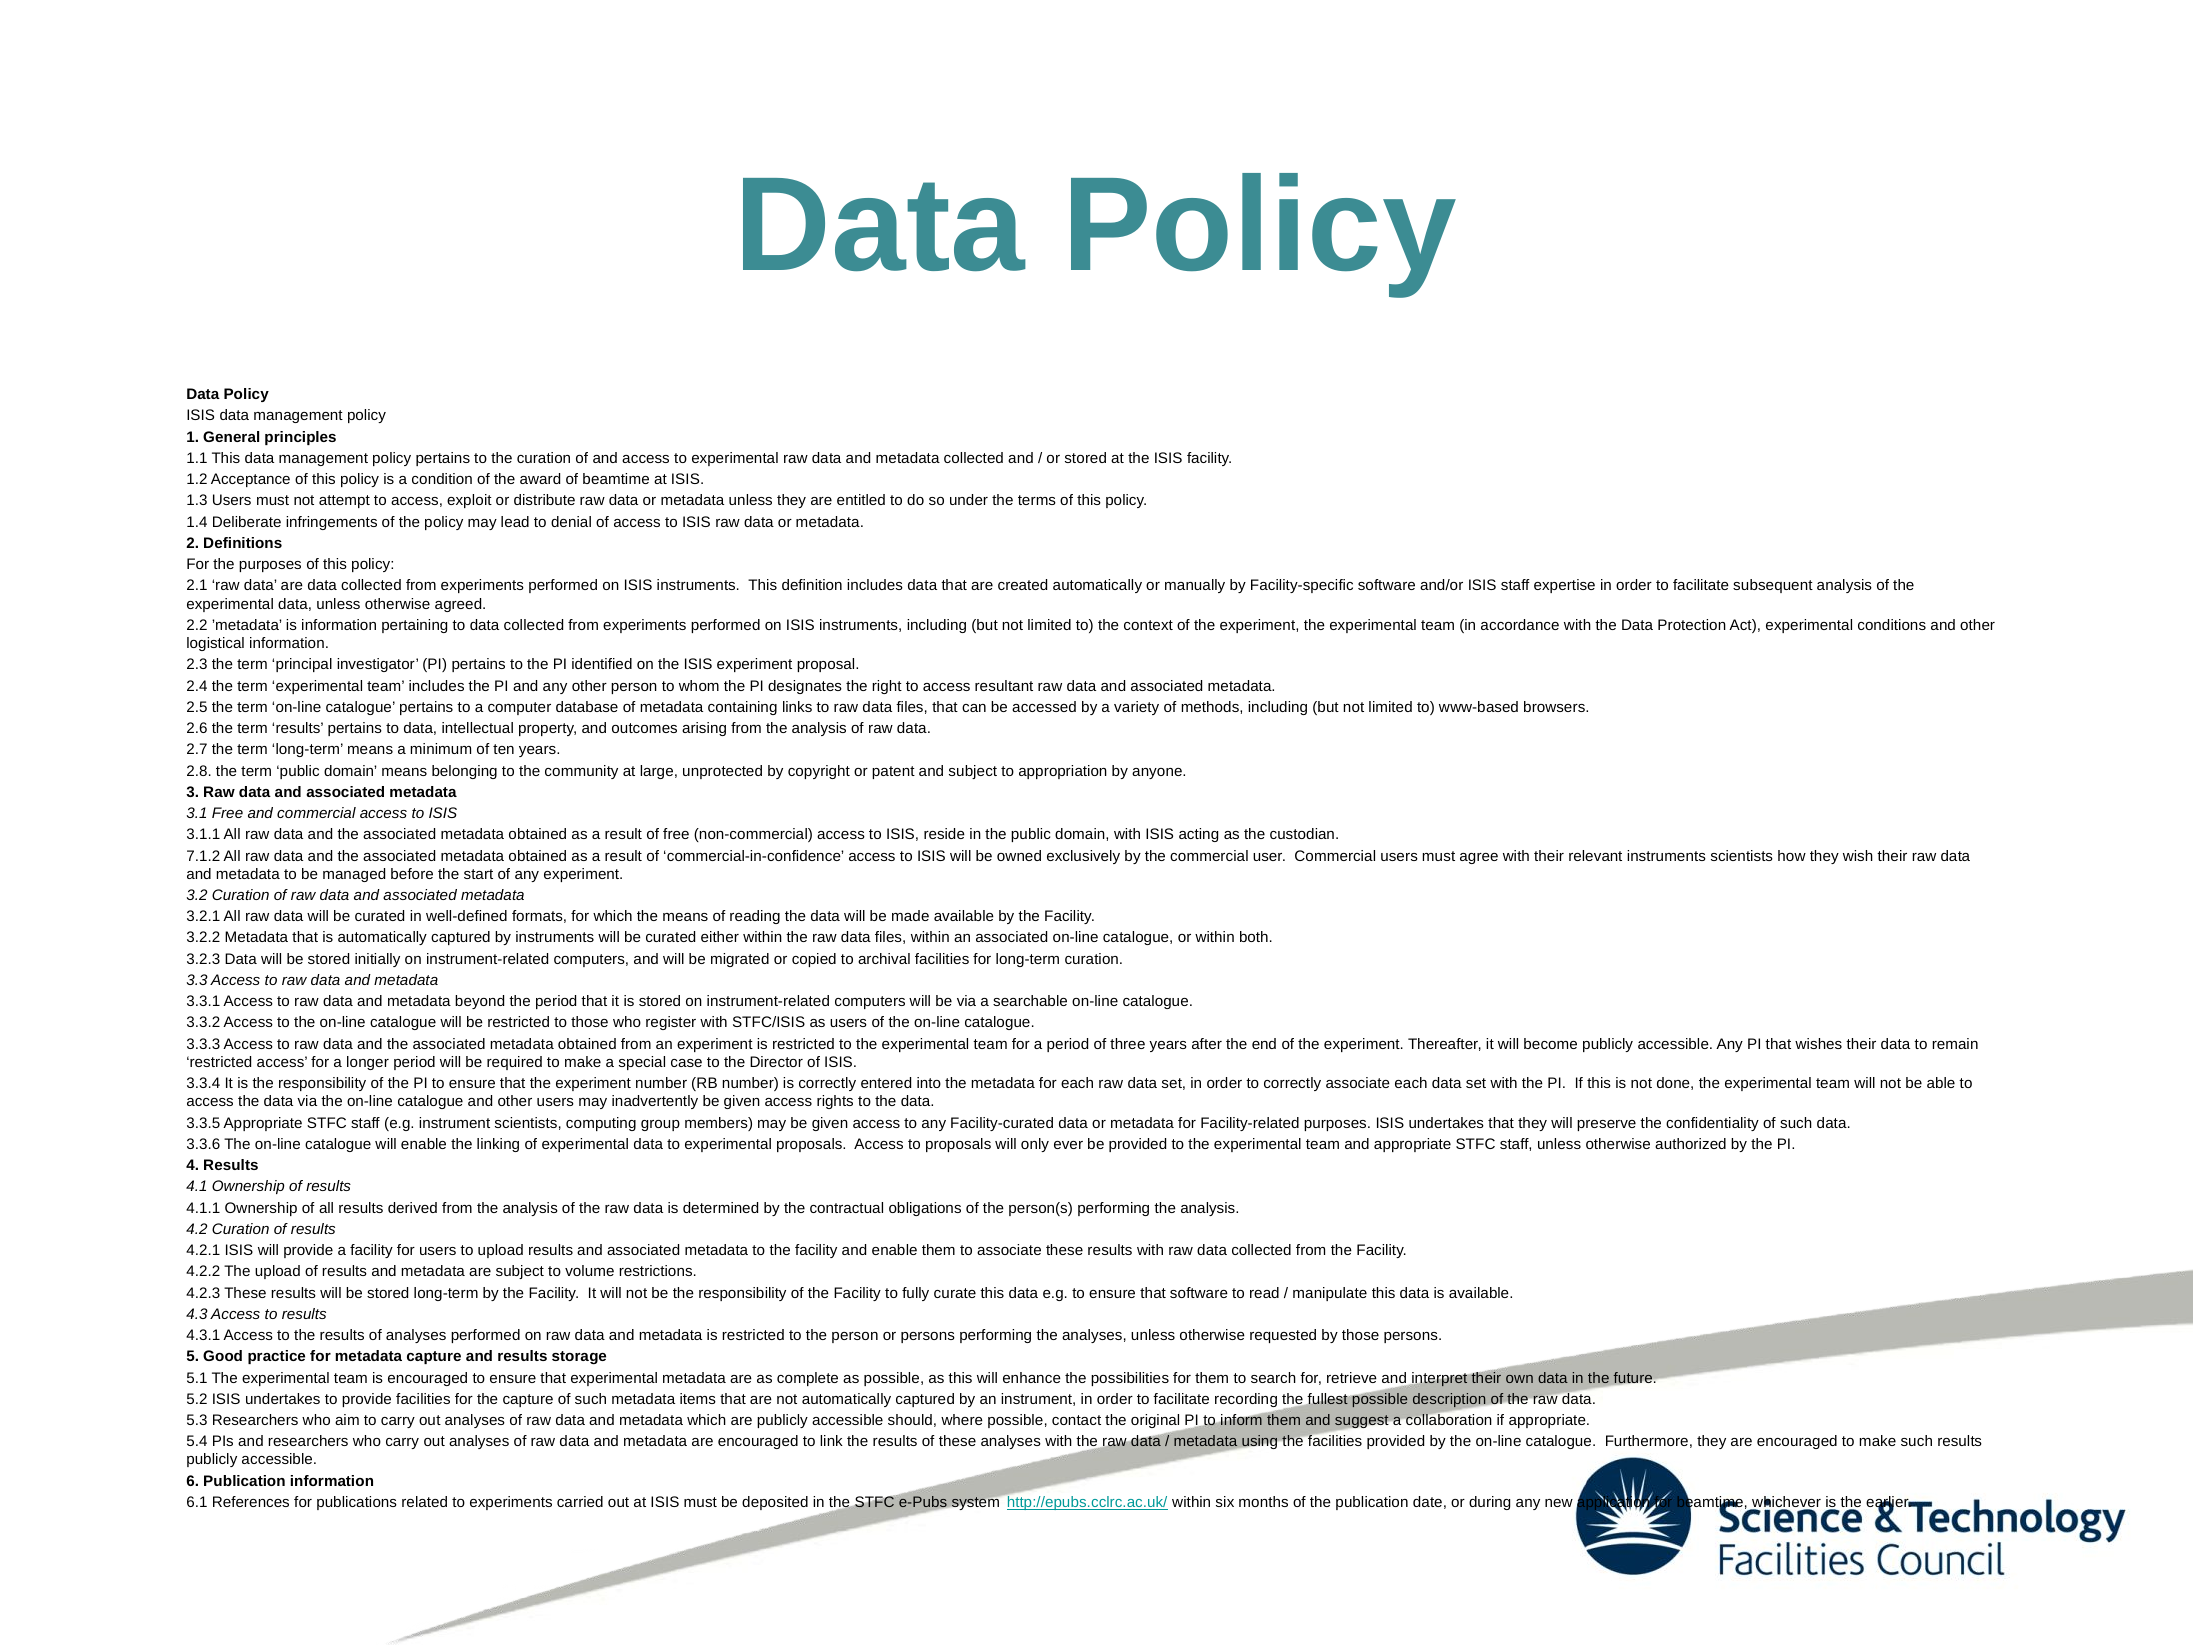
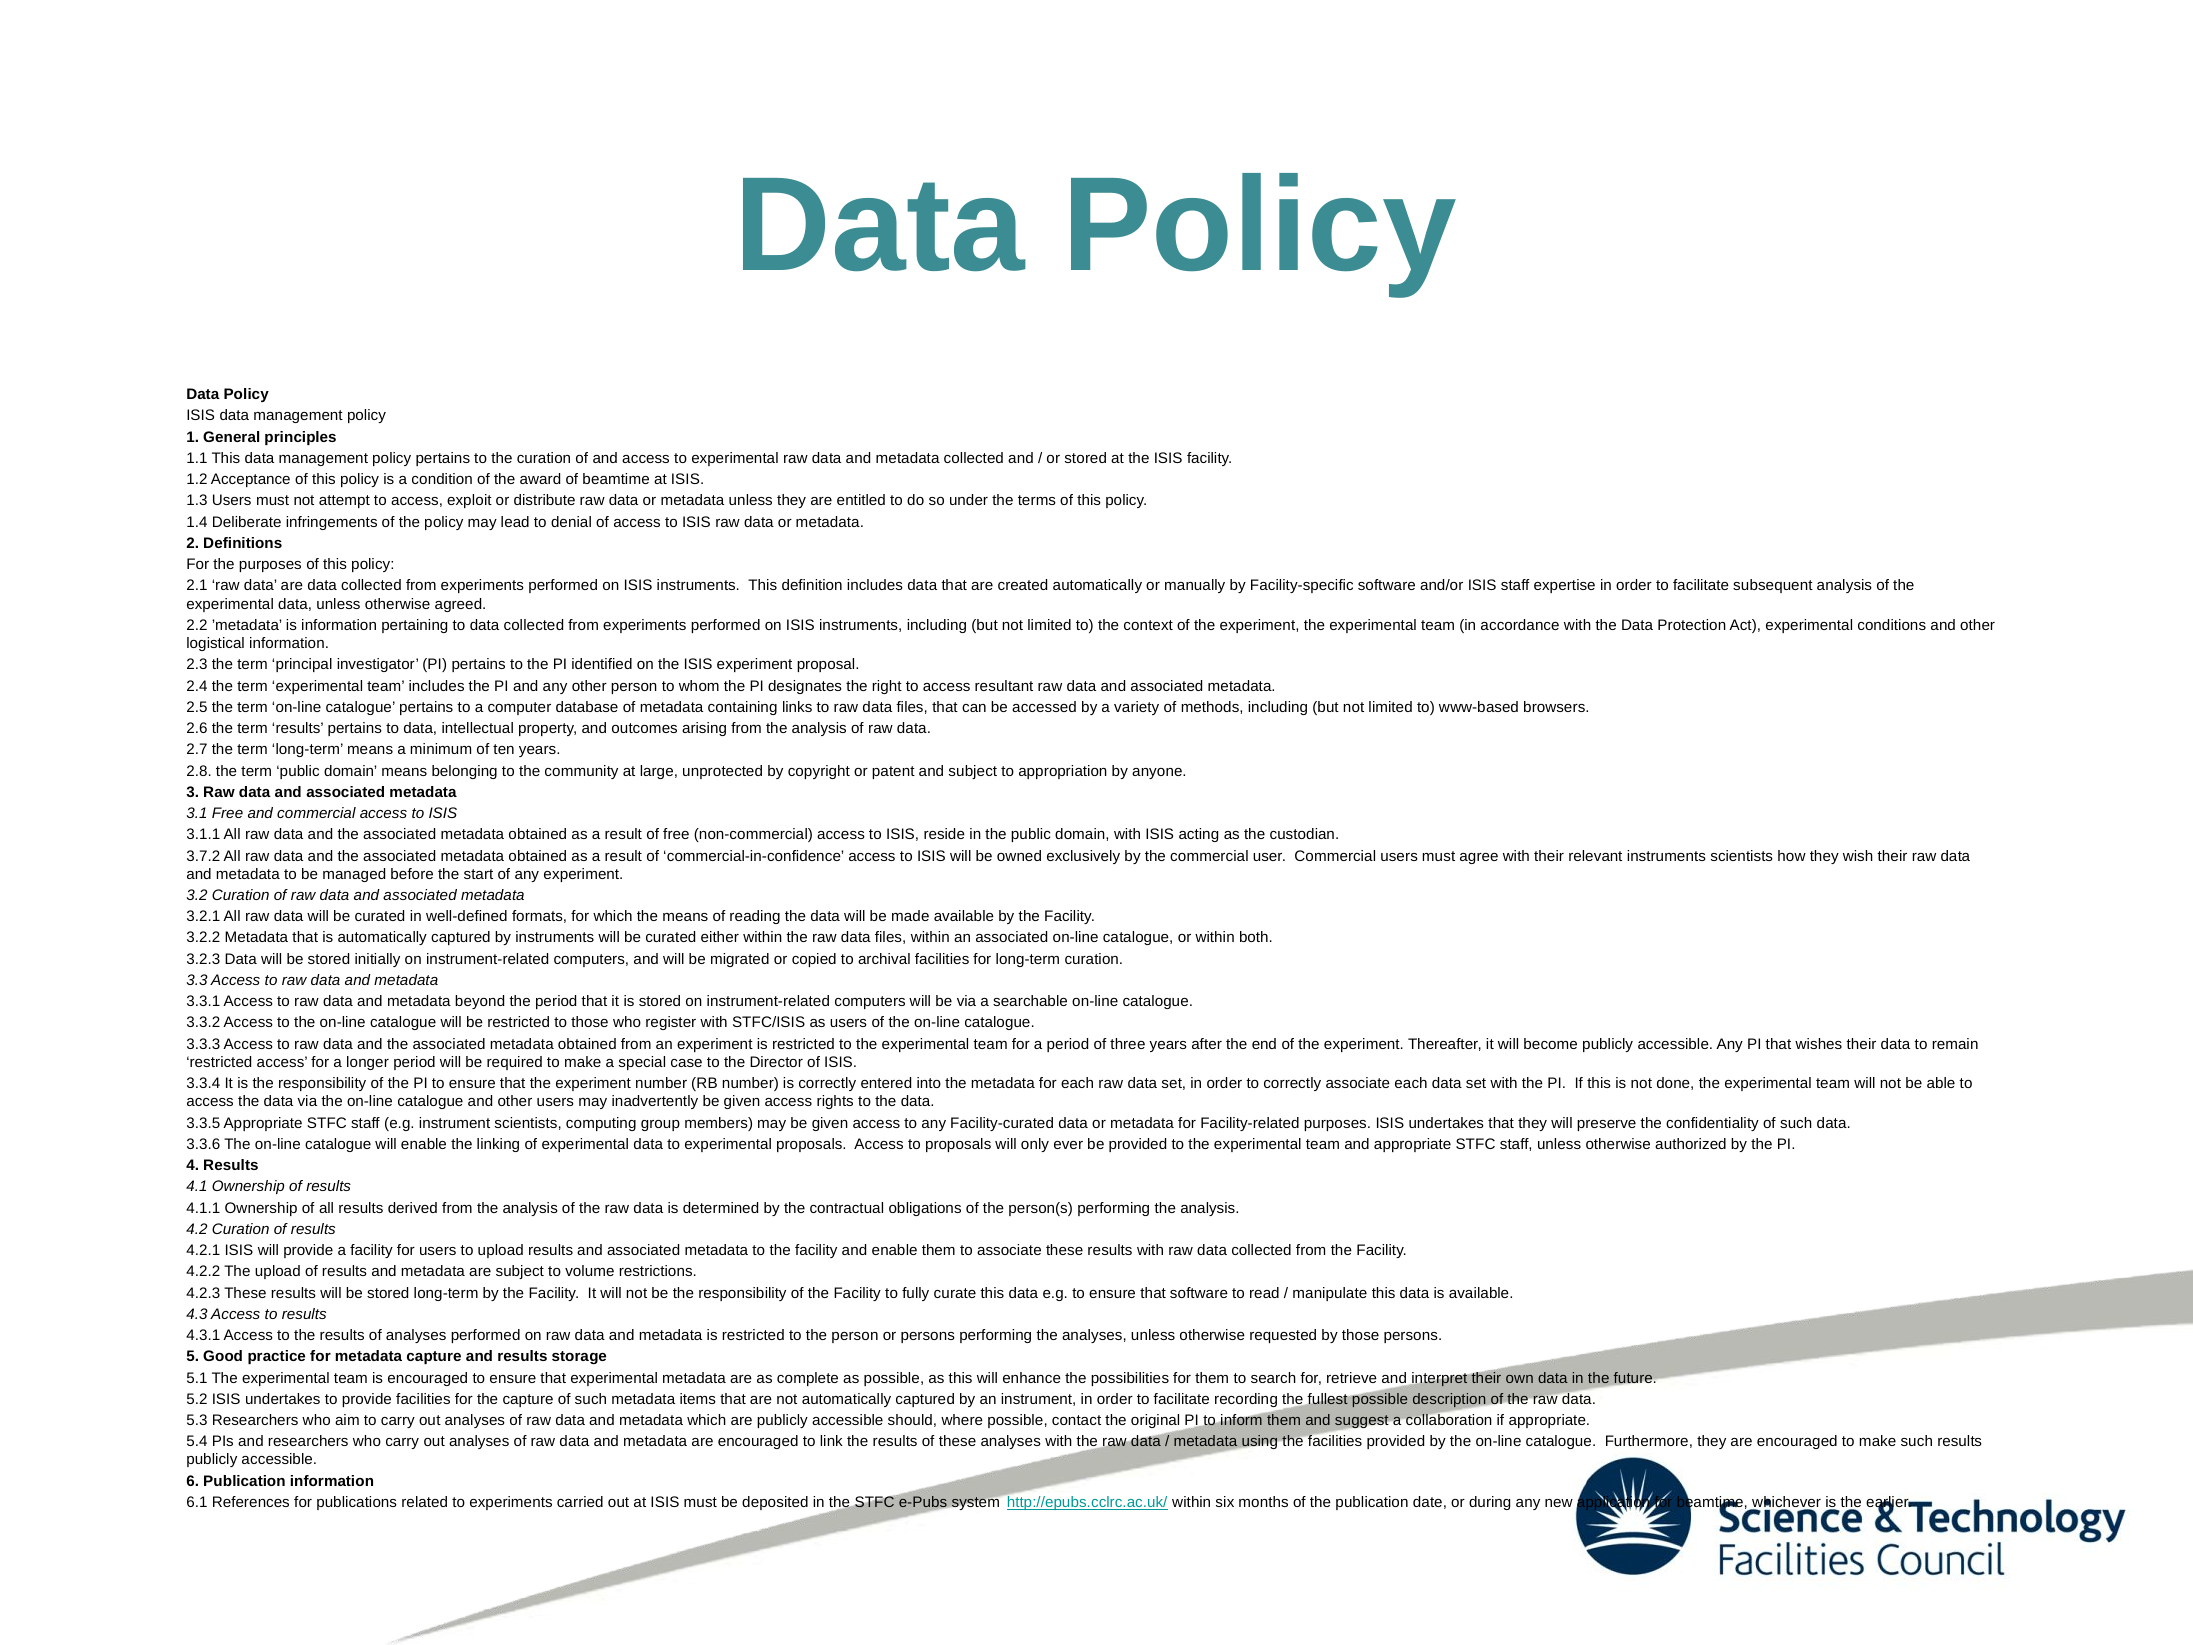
7.1.2: 7.1.2 -> 3.7.2 (203, 856)
